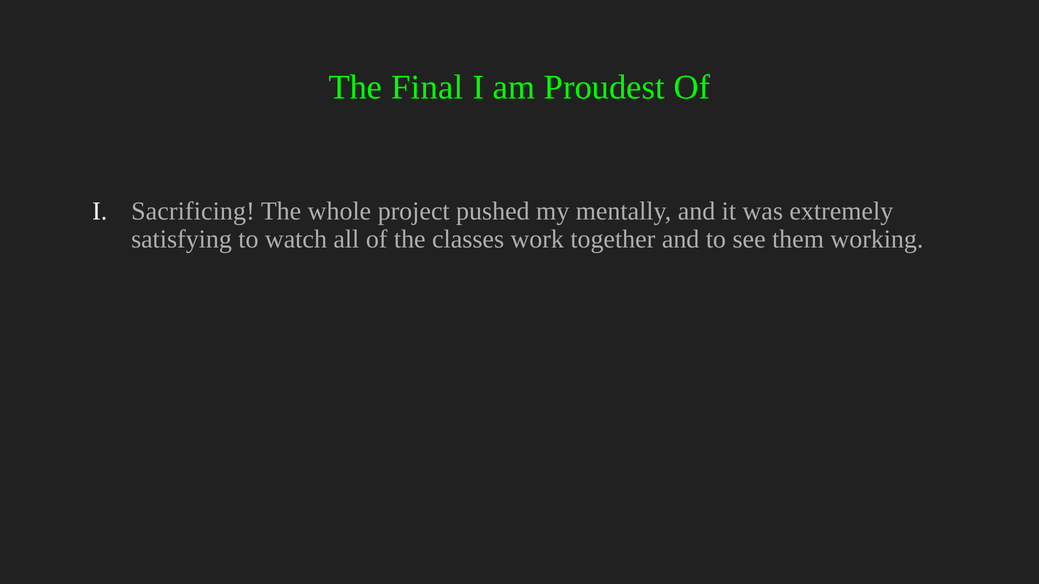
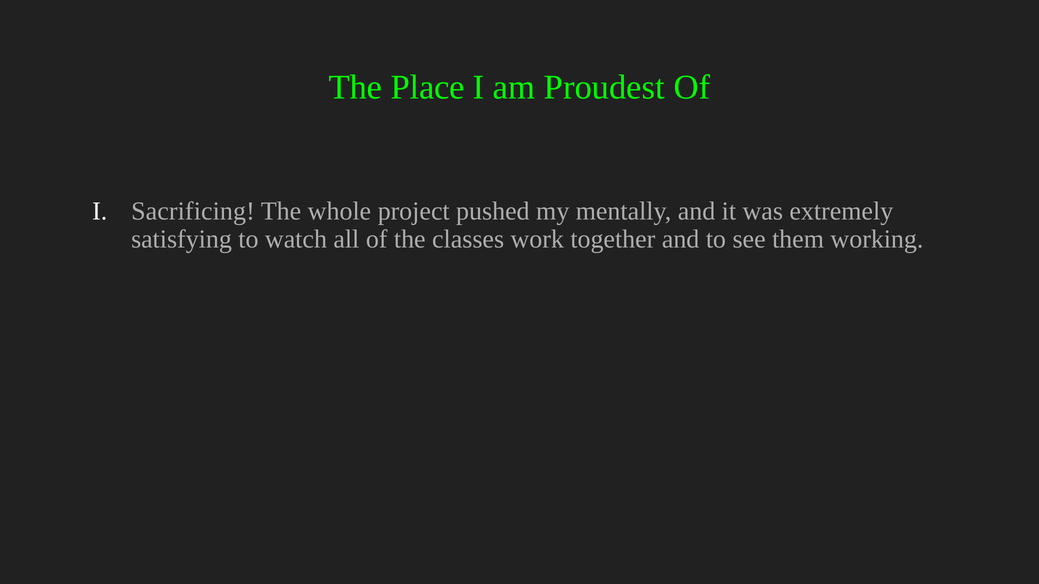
Final: Final -> Place (428, 87)
